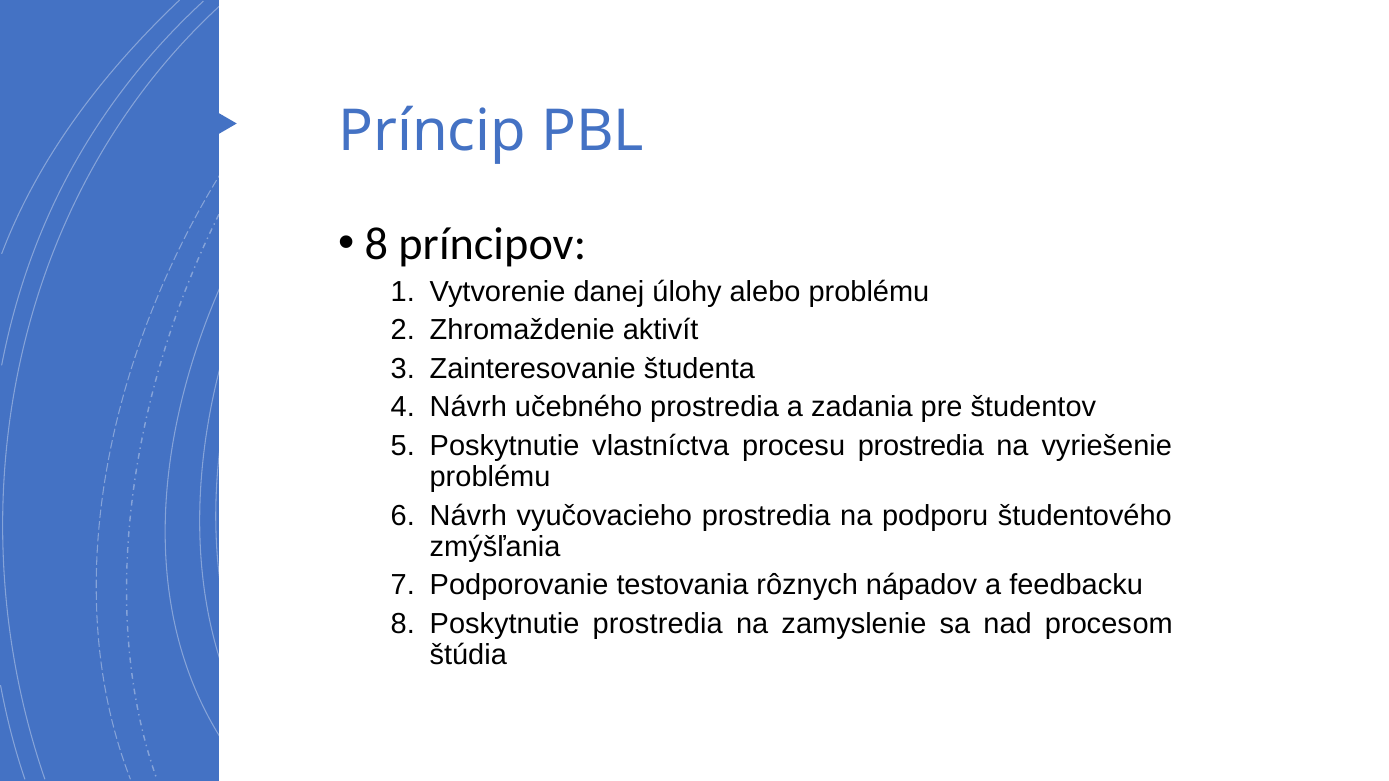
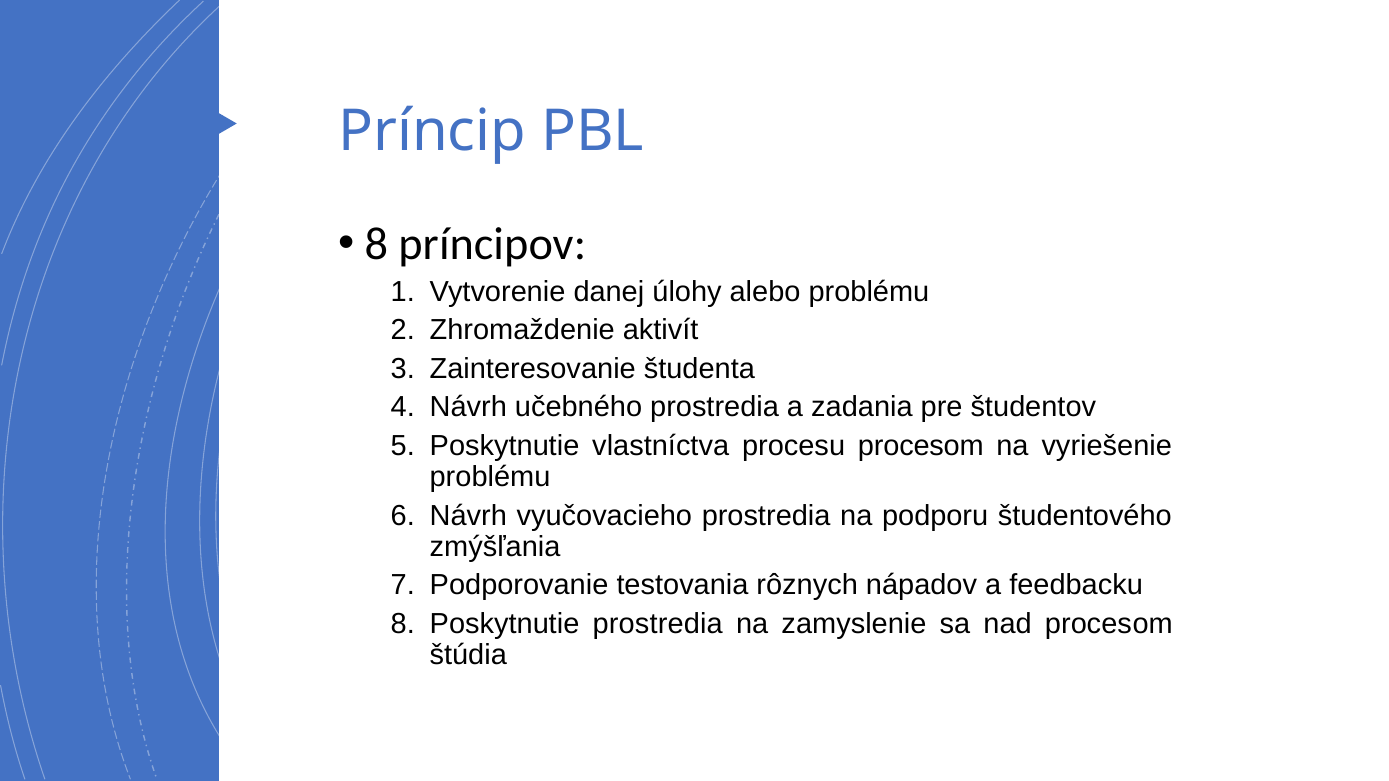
procesu prostredia: prostredia -> procesom (921, 446)
